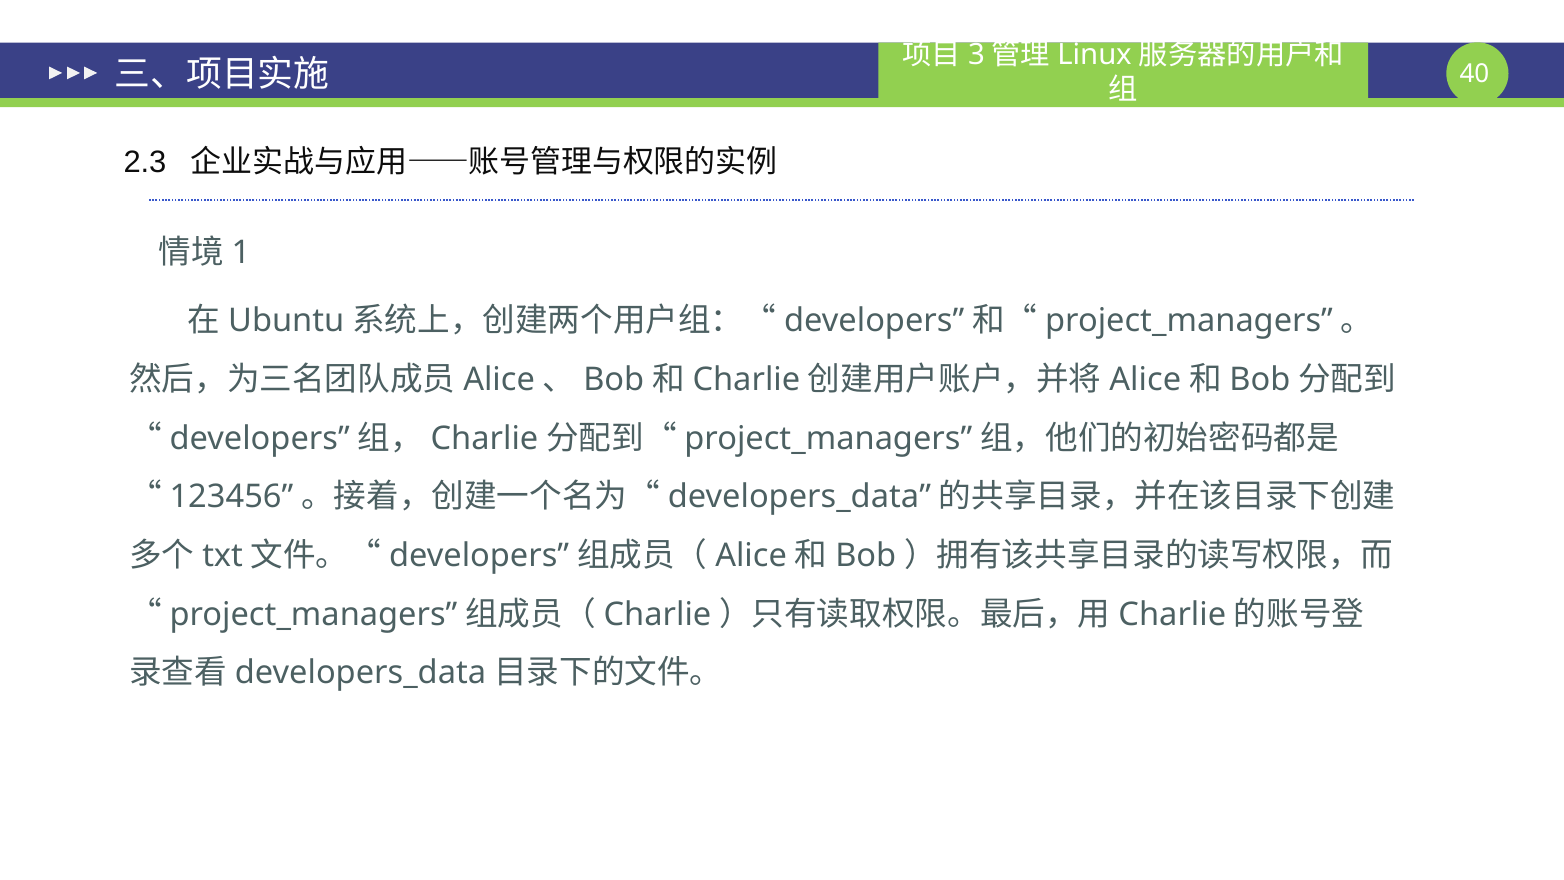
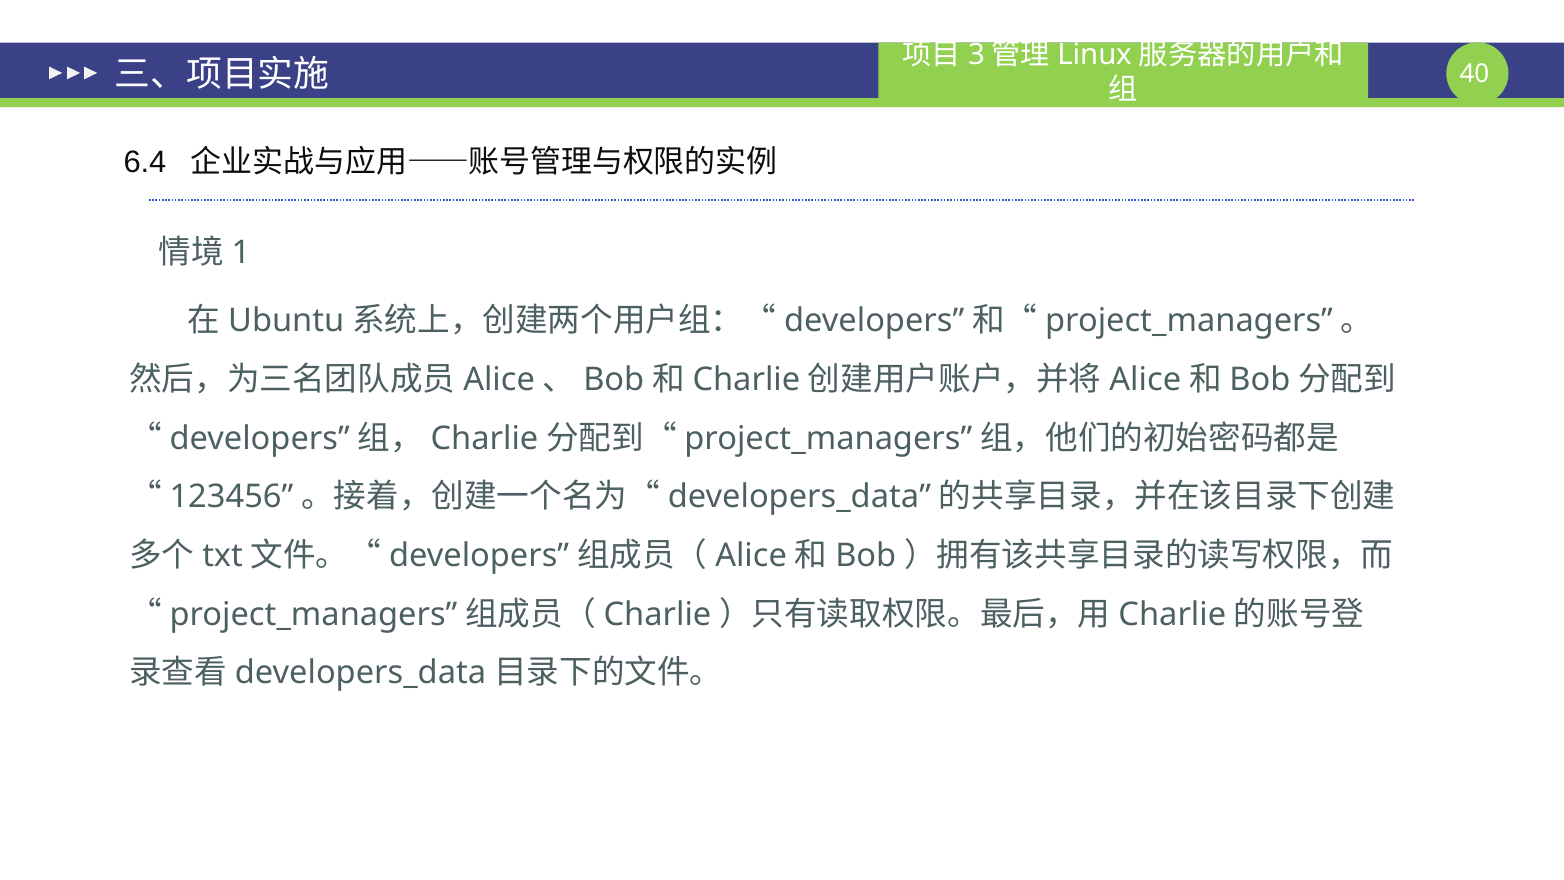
2.3: 2.3 -> 6.4 (145, 162)
